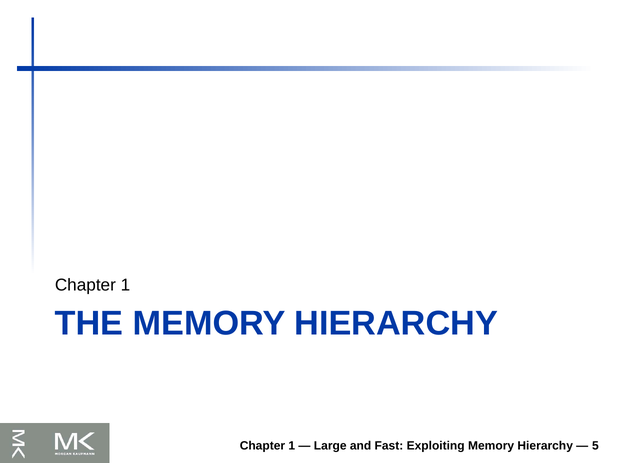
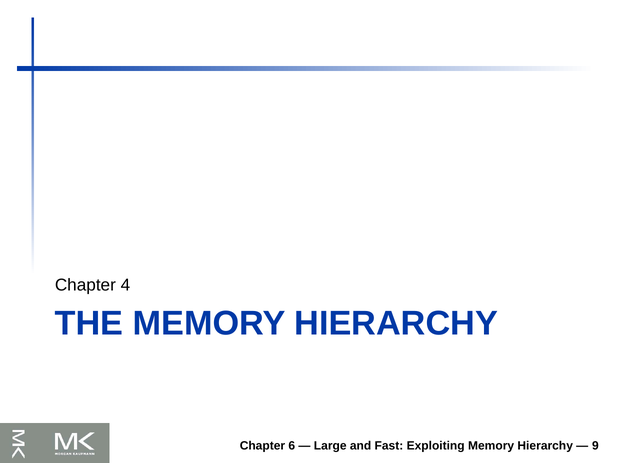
1: 1 -> 4 (125, 285)
1: 1 -> 6 (292, 445)
5: 5 -> 9 (595, 445)
